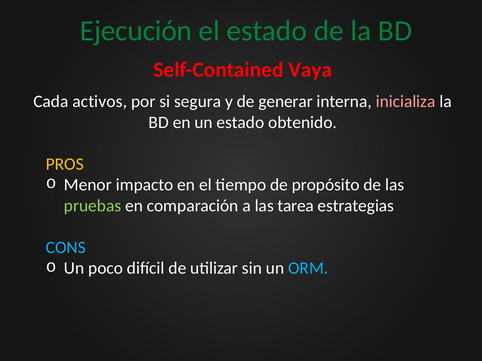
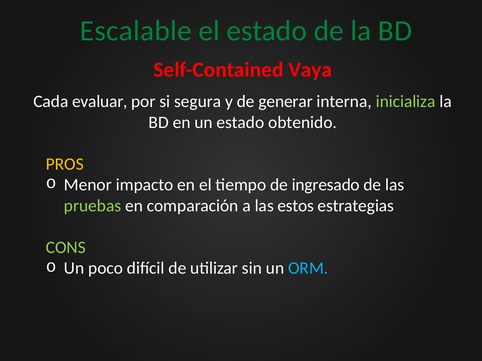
Ejecución: Ejecución -> Escalable (136, 31)
activos: activos -> evaluar (100, 102)
inicializa colour: pink -> light green (406, 102)
propósito: propósito -> ingresado (326, 185)
tarea: tarea -> estos (296, 206)
CONS colour: light blue -> light green (66, 248)
